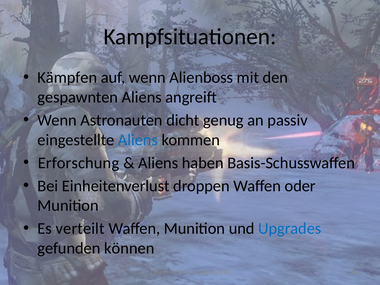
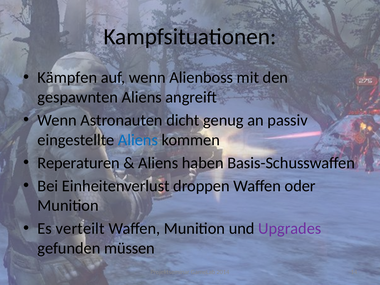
Erforschung: Erforschung -> Reperaturen (79, 163)
Upgrades colour: blue -> purple (290, 229)
können: können -> müssen (129, 248)
